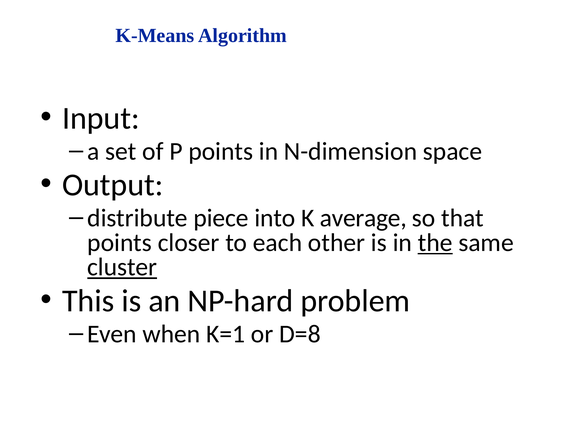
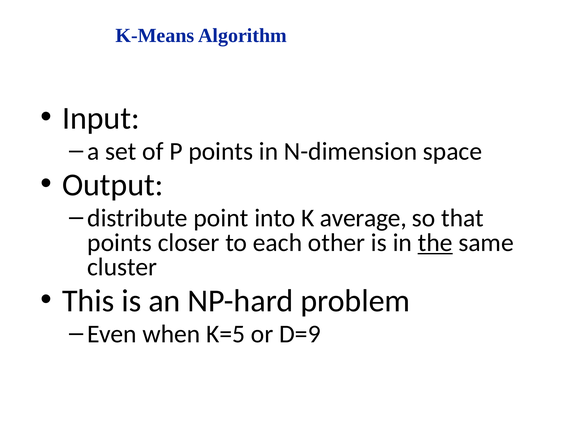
piece: piece -> point (221, 218)
cluster underline: present -> none (122, 267)
K=1: K=1 -> K=5 (226, 334)
D=8: D=8 -> D=9 (300, 334)
